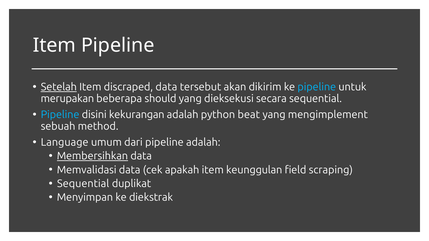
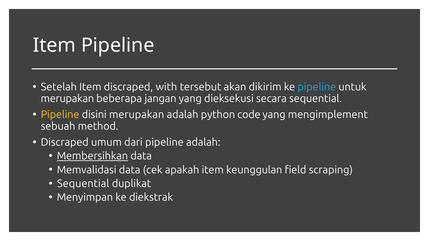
Setelah underline: present -> none (59, 87)
discraped data: data -> with (166, 87)
should: should -> jangan (160, 99)
Pipeline colour: light blue -> yellow (60, 115)
disini kekurangan: kekurangan -> merupakan (137, 115)
beat: beat -> code (249, 115)
Language: Language -> Discraped (65, 142)
